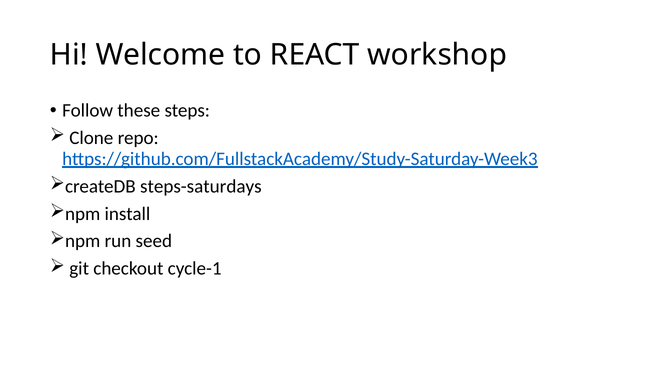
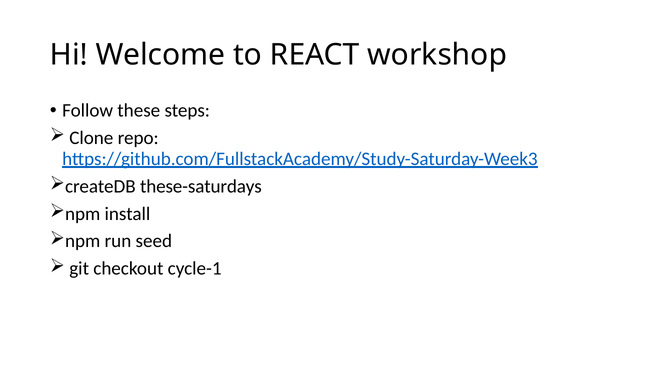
steps-saturdays: steps-saturdays -> these-saturdays (201, 187)
